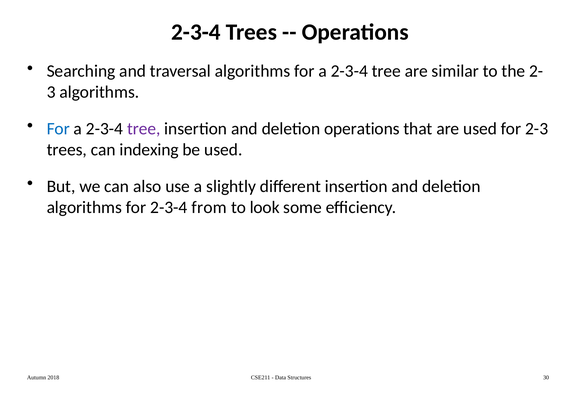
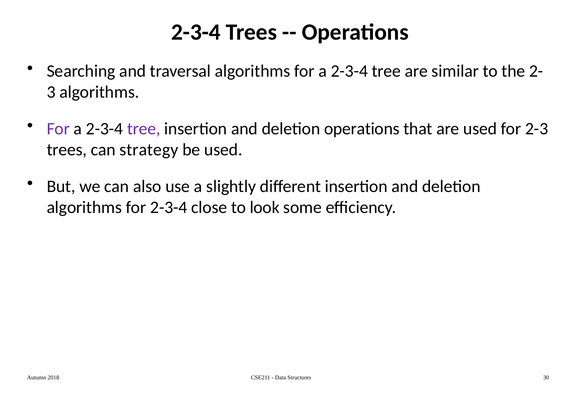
For colour: blue -> purple (58, 129)
indexing: indexing -> strategy (149, 150)
from: from -> close (209, 207)
